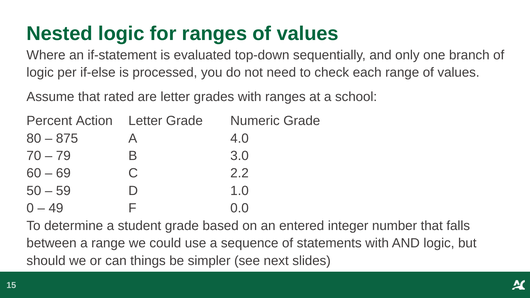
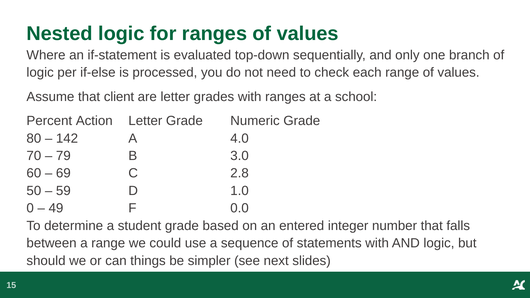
rated: rated -> client (119, 97)
875: 875 -> 142 (67, 138)
2.2: 2.2 -> 2.8 (240, 173)
